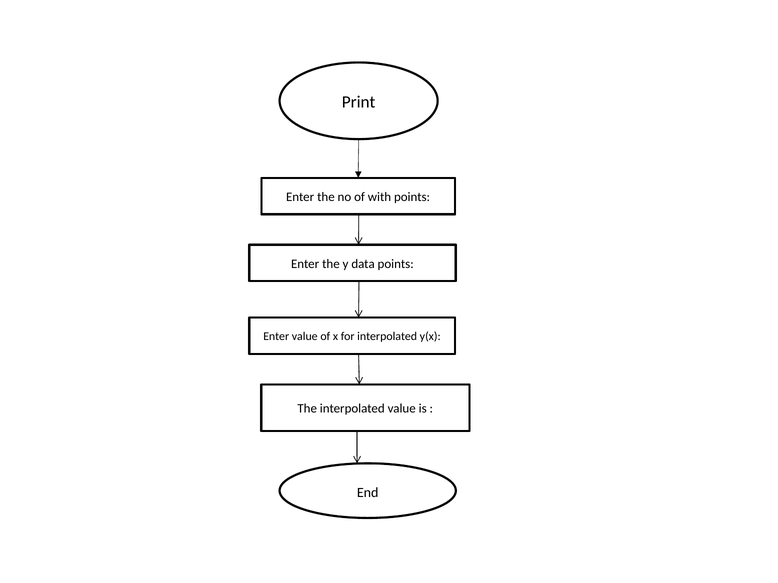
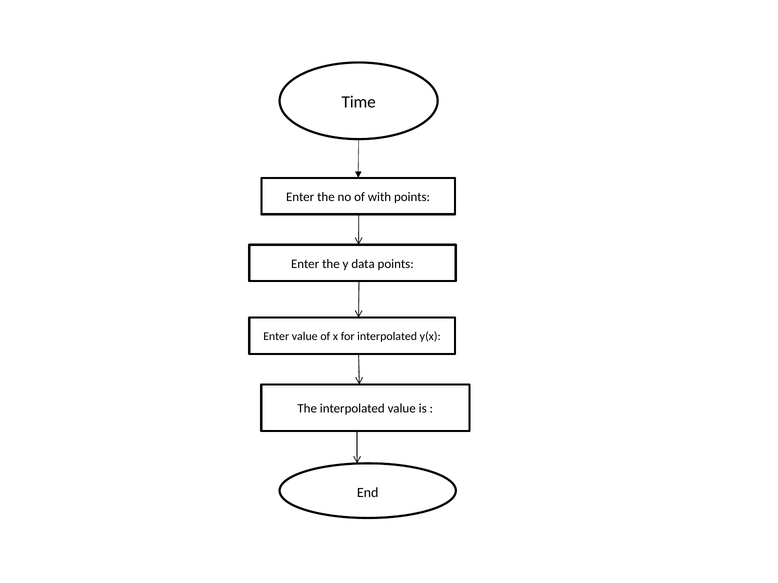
Print: Print -> Time (359, 102)
